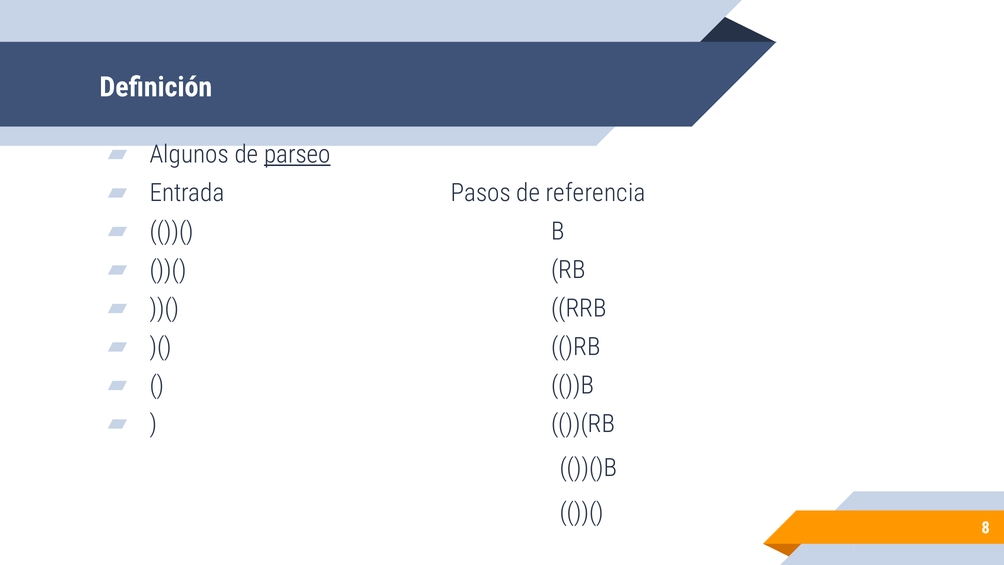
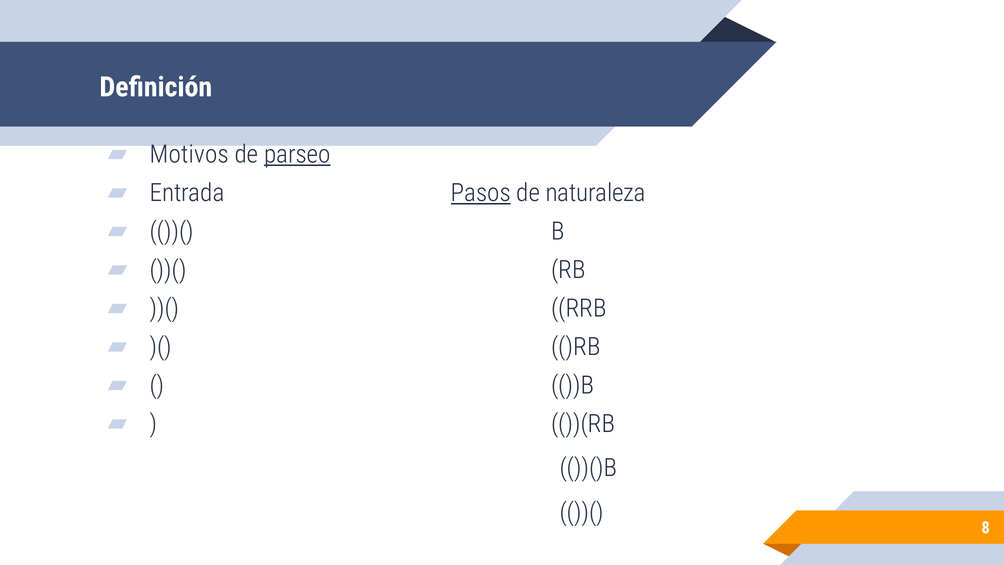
Algunos: Algunos -> Motivos (189, 154)
Pasos underline: none -> present (481, 193)
referencia: referencia -> naturaleza (596, 193)
